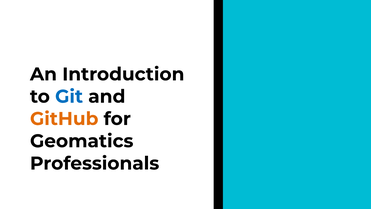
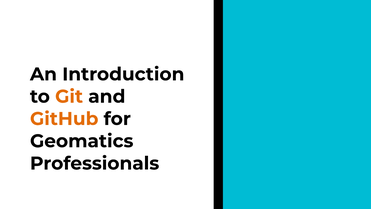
Git colour: blue -> orange (69, 96)
